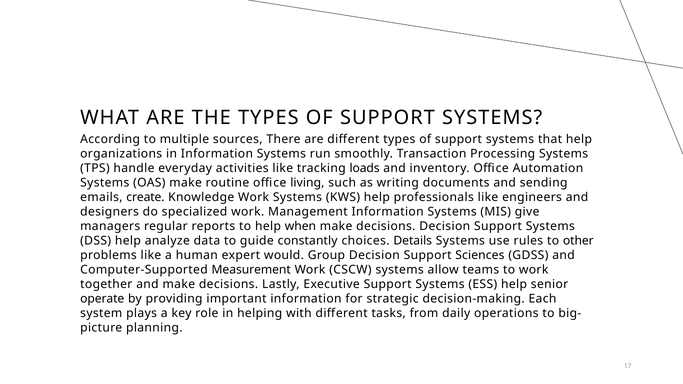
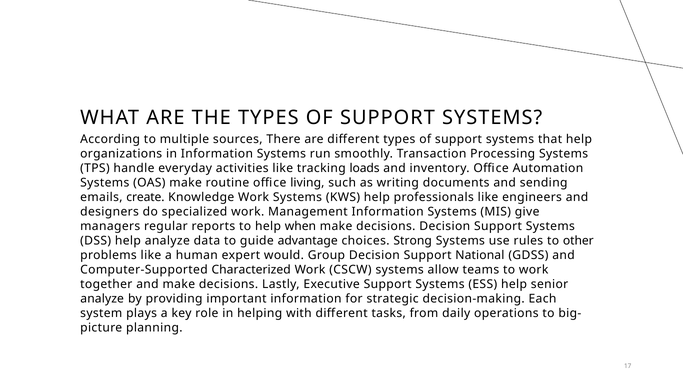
constantly: constantly -> advantage (308, 241)
Details: Details -> Strong (413, 241)
Sciences: Sciences -> National (480, 255)
Measurement: Measurement -> Characterized (251, 270)
operate: operate -> analyze (102, 299)
